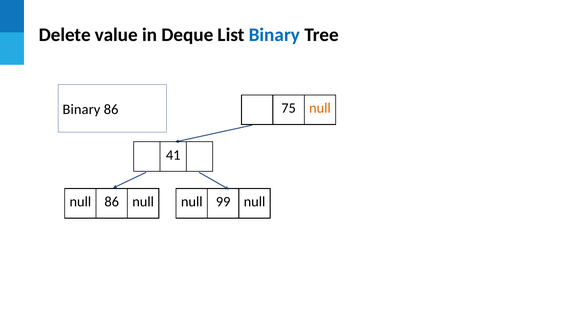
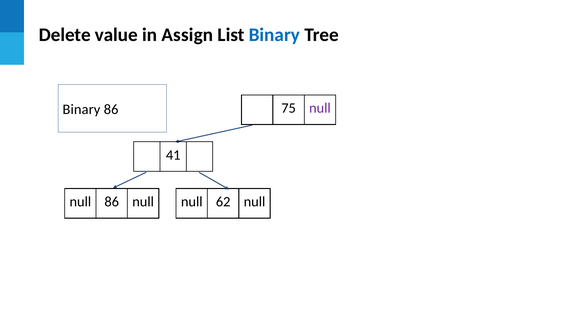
Deque: Deque -> Assign (187, 35)
null colour: orange -> purple (320, 108)
99: 99 -> 62 (223, 201)
